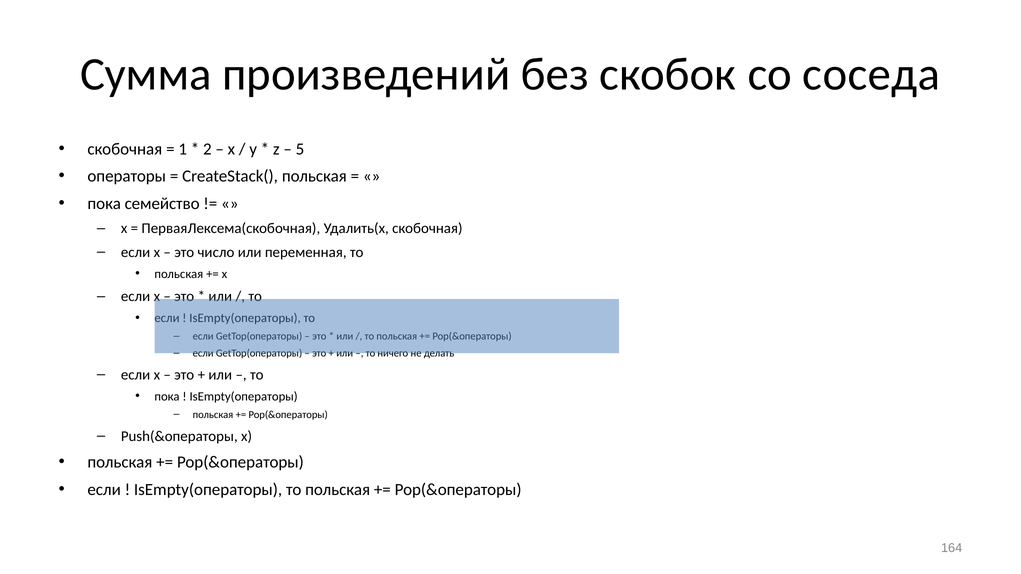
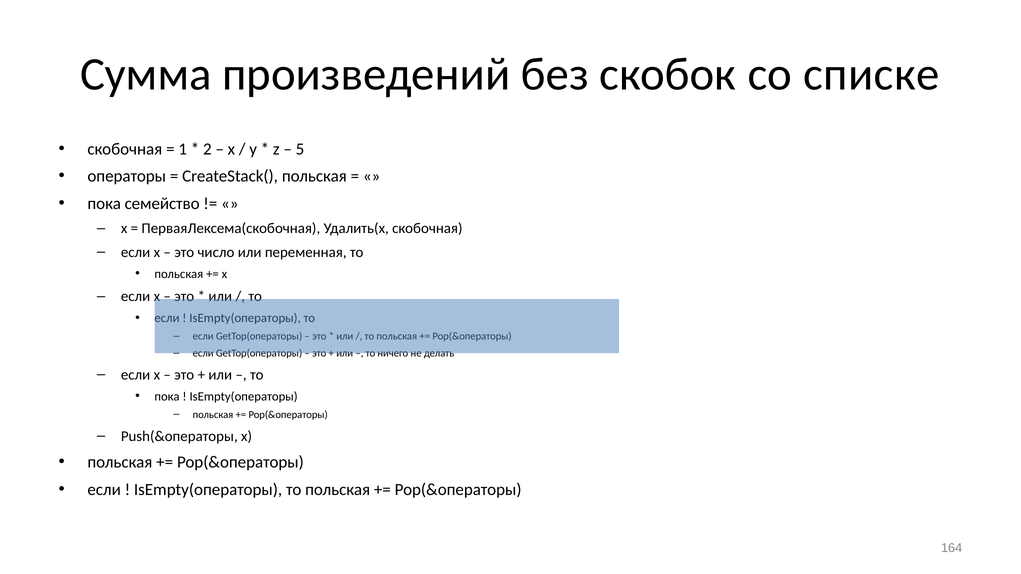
соседа: соседа -> списке (871, 74)
